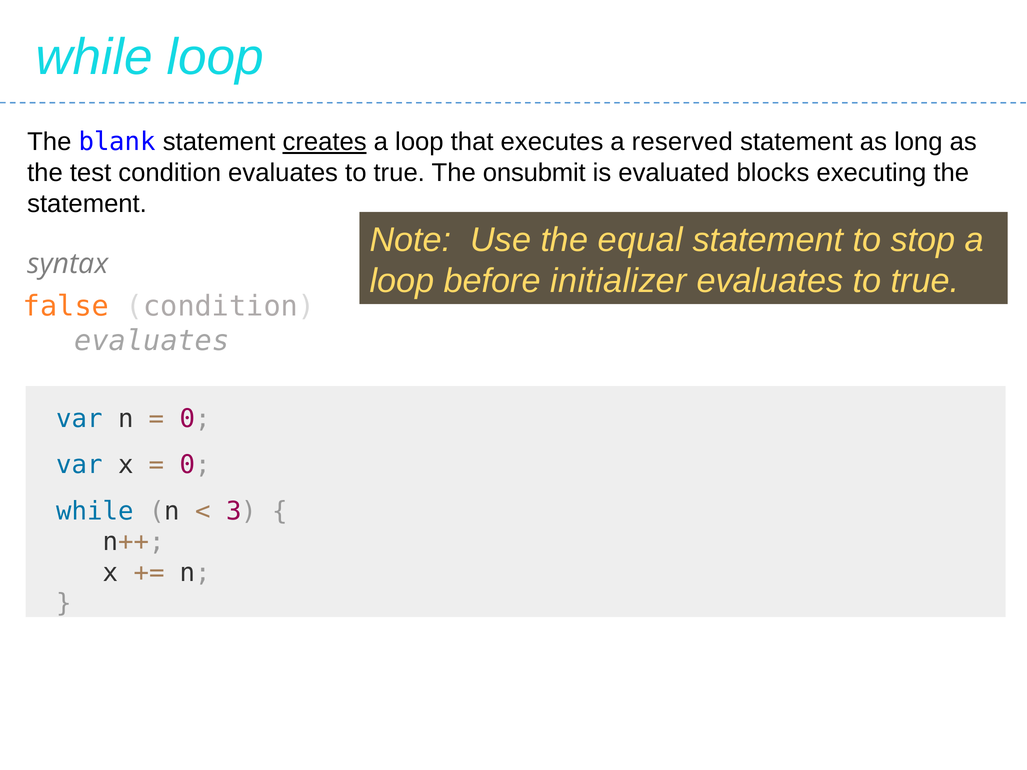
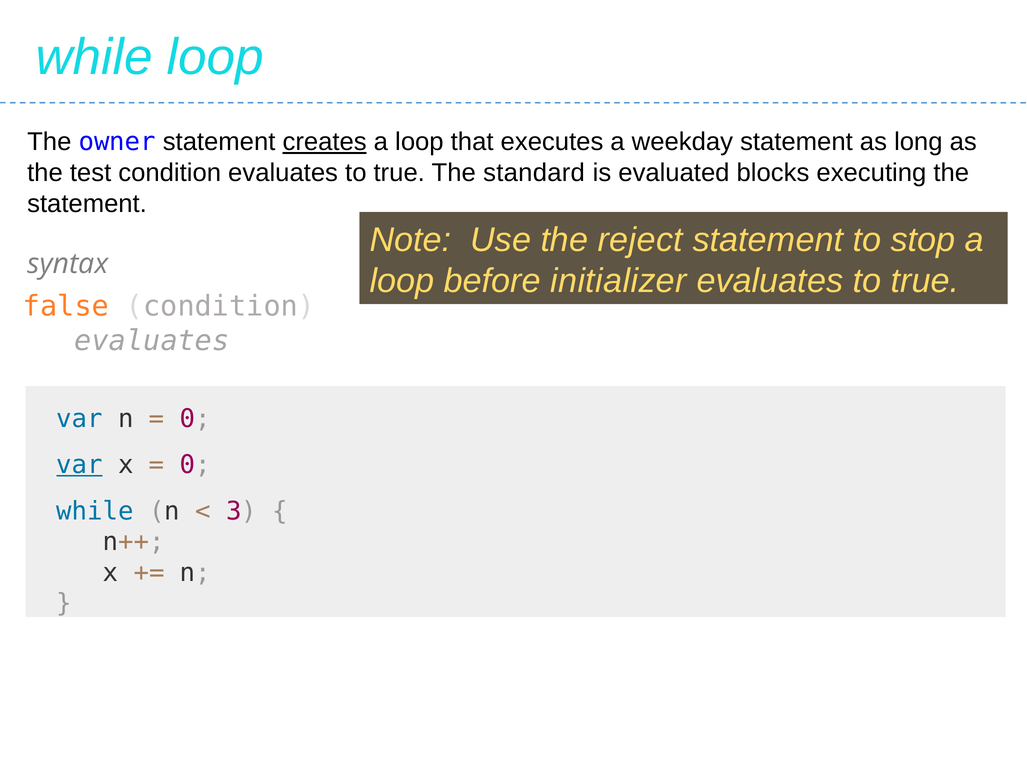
blank: blank -> owner (117, 142)
reserved: reserved -> weekday (682, 142)
onsubmit: onsubmit -> standard (534, 173)
equal: equal -> reject (640, 240)
var underline: none -> present (80, 465)
